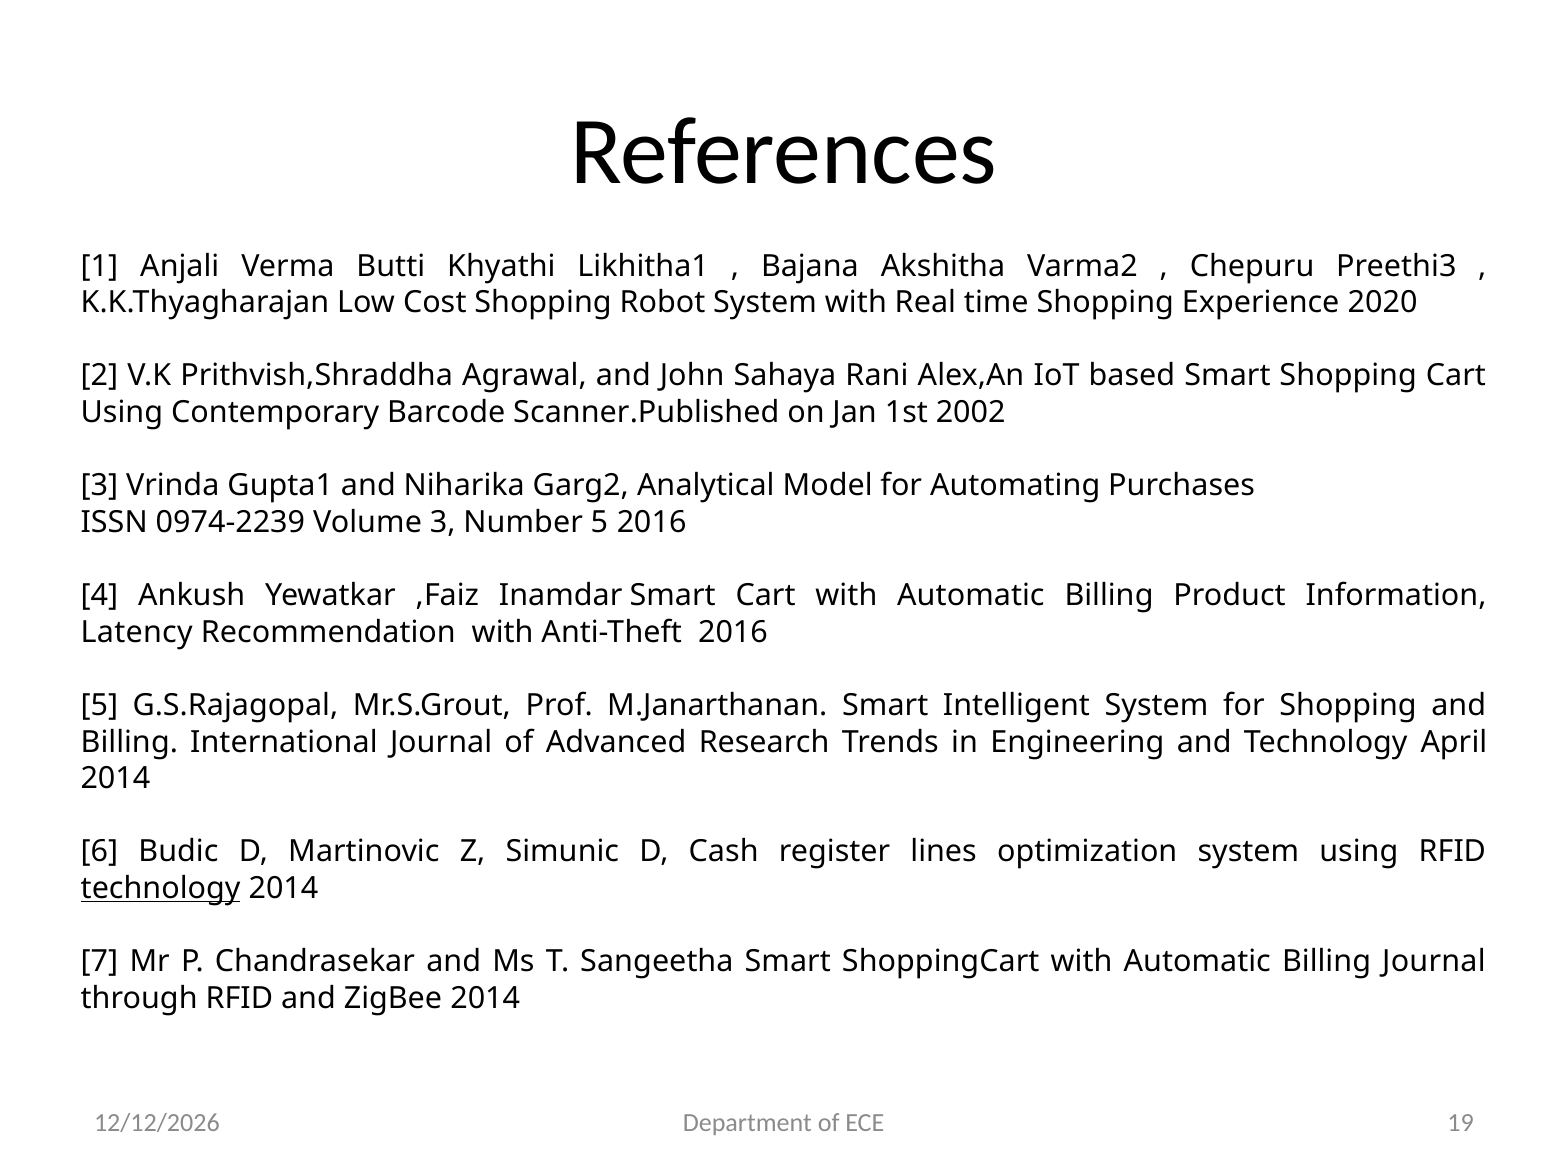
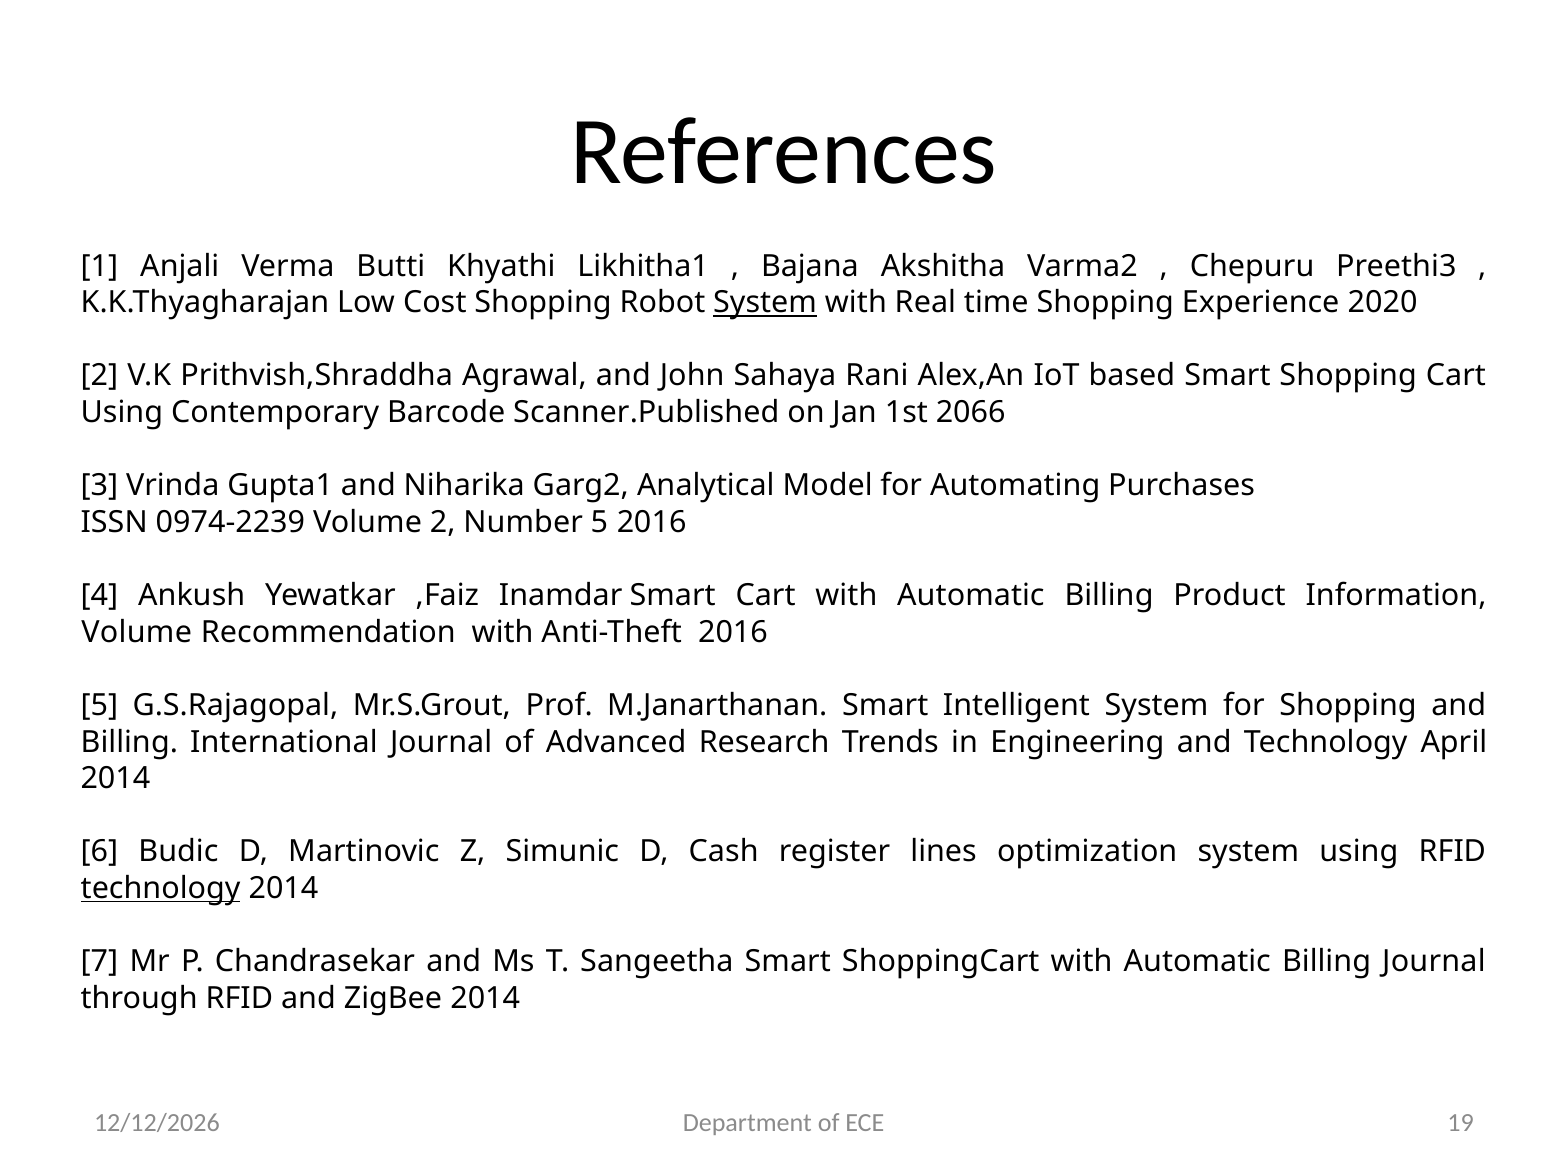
System underline: none -> present (765, 303)
2002: 2002 -> 2066 (971, 412)
Volume 3: 3 -> 2 (443, 522)
Latency: Latency -> Volume (137, 632)
